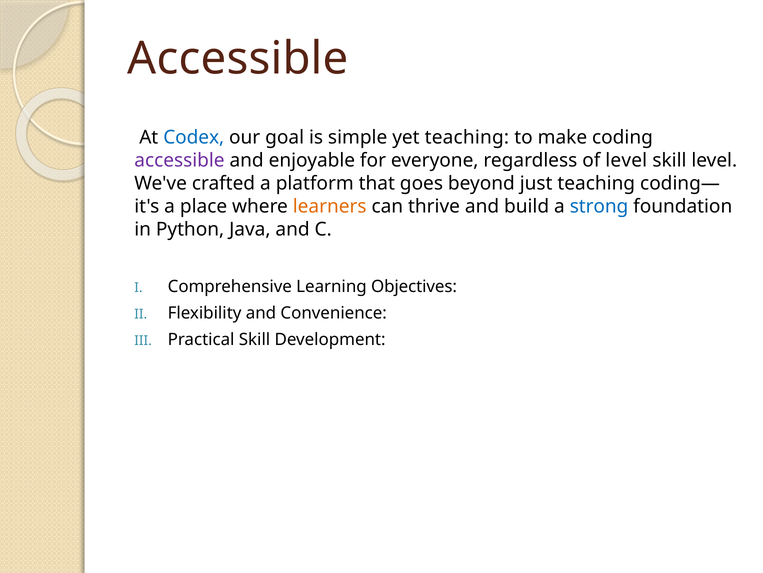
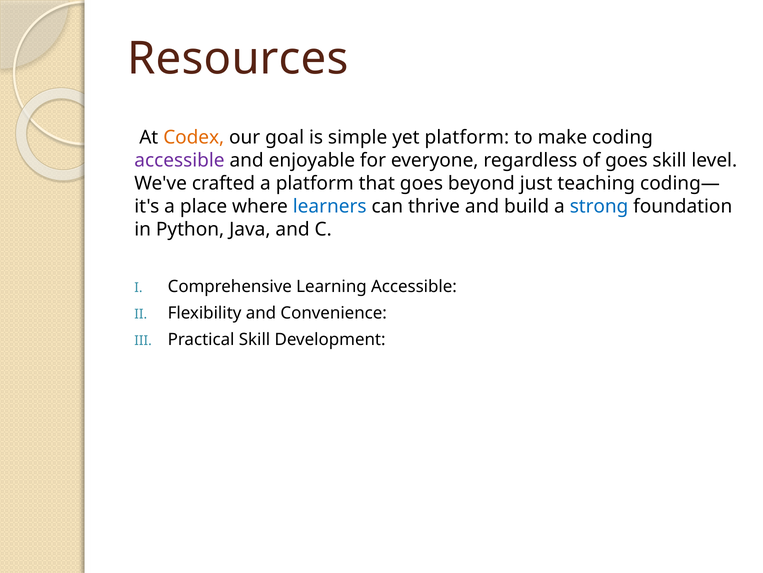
Accessible: Accessible -> Resources (238, 59)
Codex colour: blue -> orange (194, 137)
yet teaching: teaching -> platform (467, 137)
of level: level -> goes (626, 160)
learners colour: orange -> blue (330, 206)
Learning Objectives: Objectives -> Accessible (414, 286)
